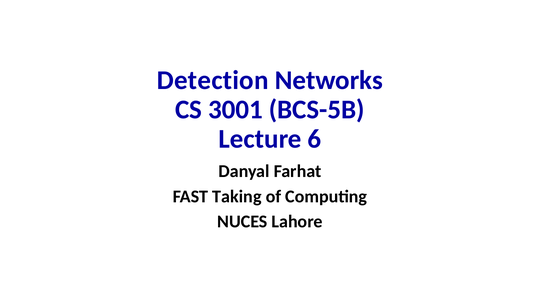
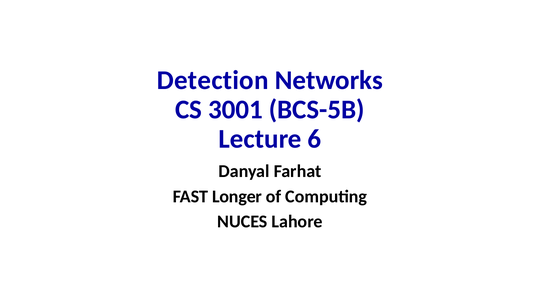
Taking: Taking -> Longer (237, 196)
